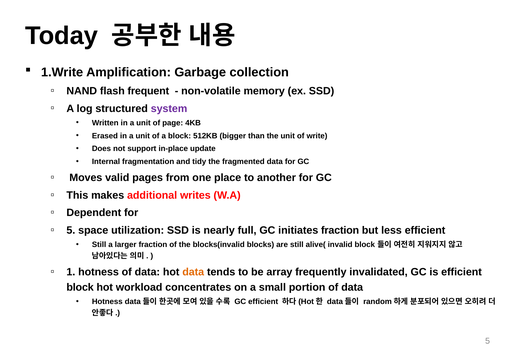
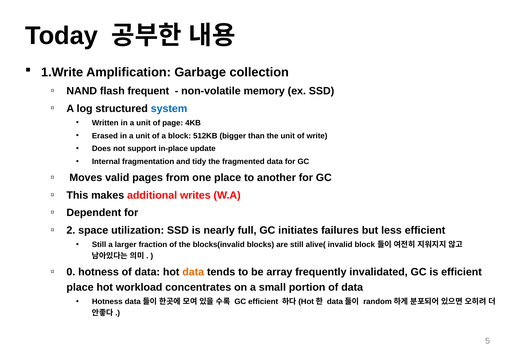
system colour: purple -> blue (169, 108)
5: 5 -> 2 (71, 230)
initiates fraction: fraction -> failures (340, 230)
1: 1 -> 0 (71, 272)
block: block -> place (80, 287)
